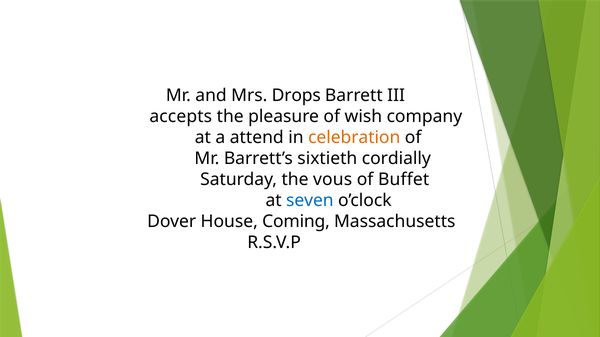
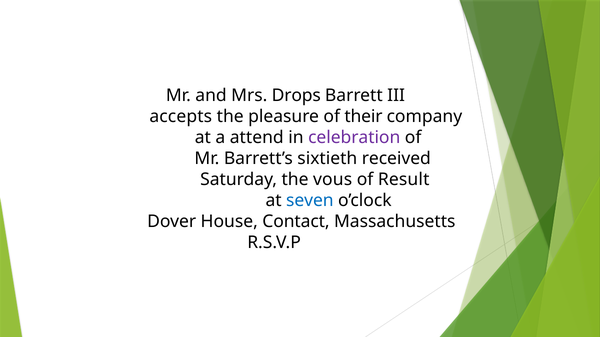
wish: wish -> their (363, 117)
celebration colour: orange -> purple (354, 138)
cordially: cordially -> received (396, 159)
Buffet: Buffet -> Result (404, 180)
Coming: Coming -> Contact (296, 222)
